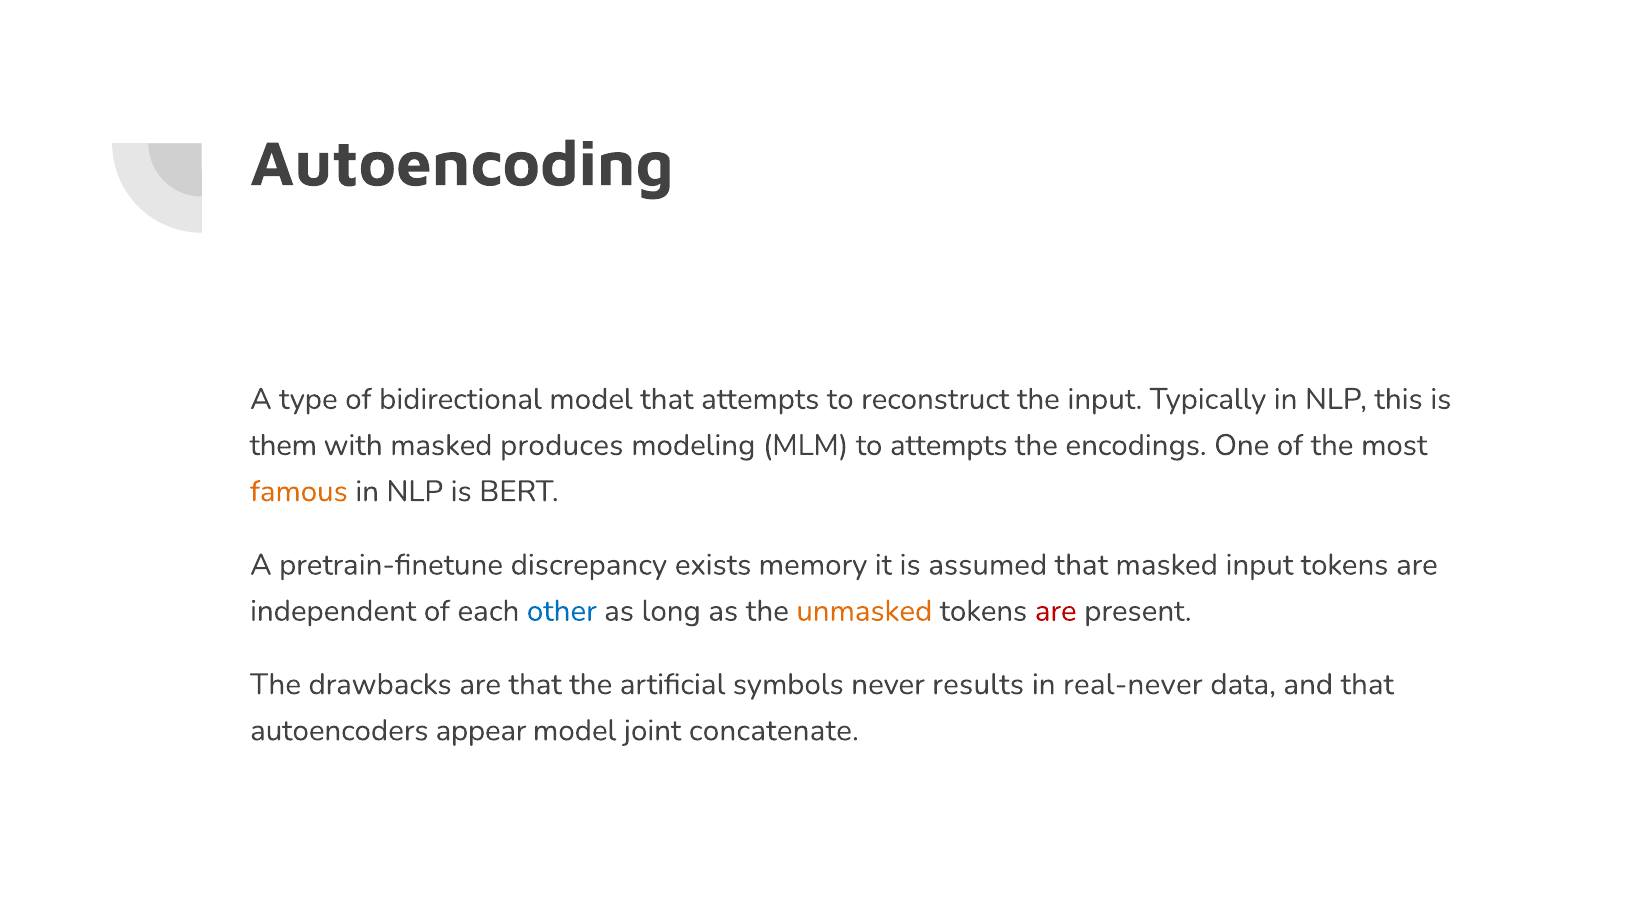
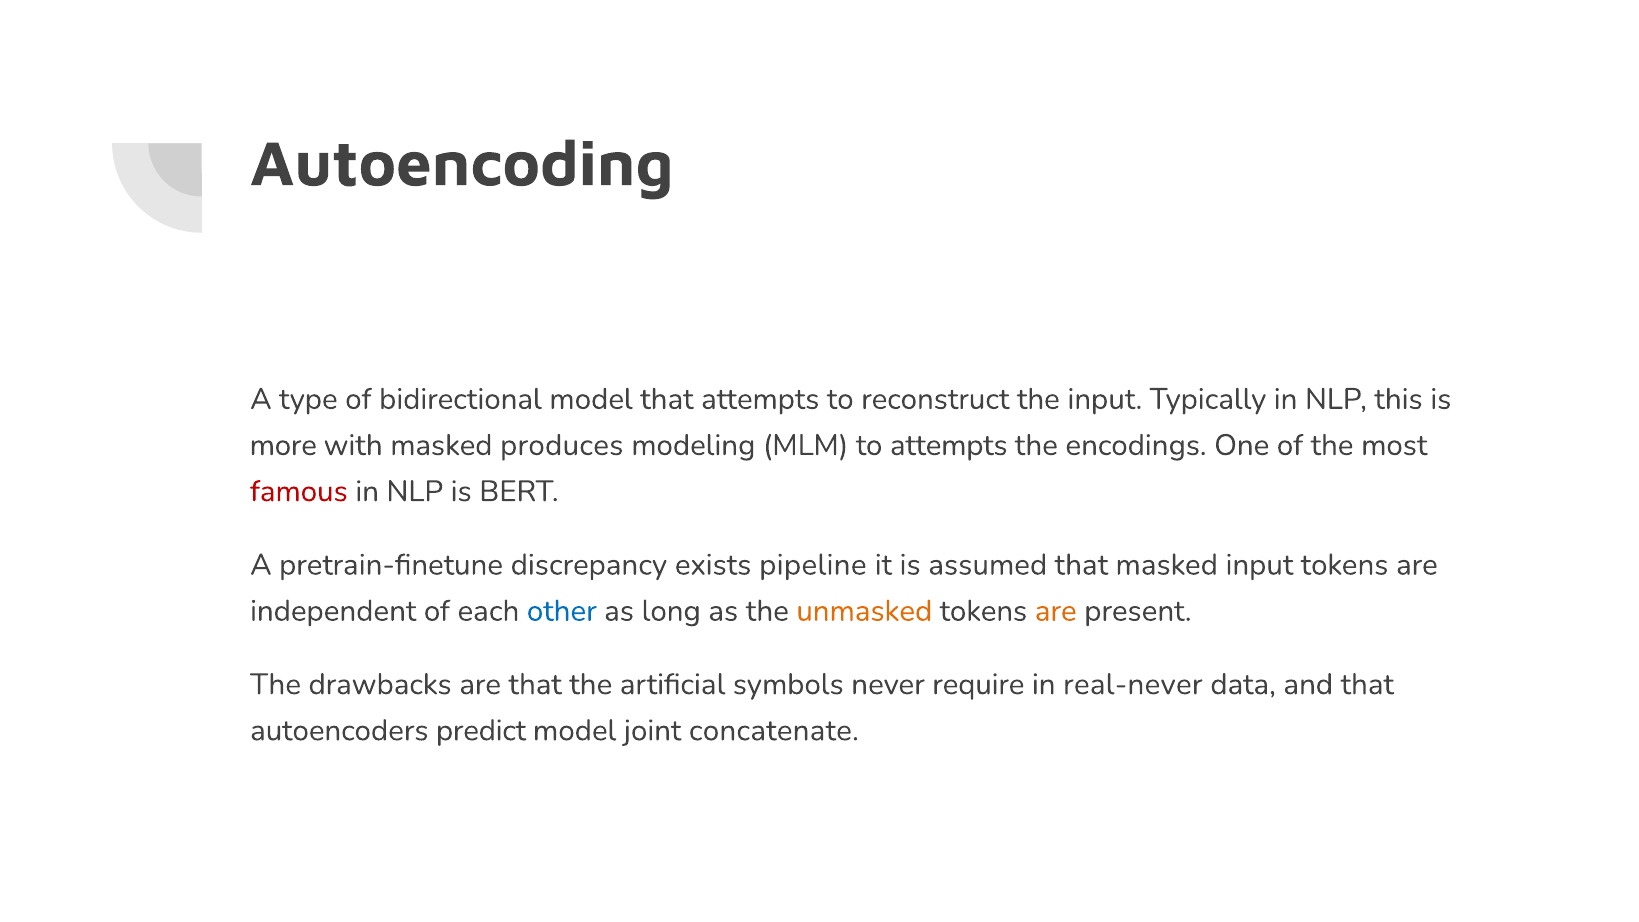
them: them -> more (283, 445)
famous colour: orange -> red (299, 491)
memory: memory -> pipeline (813, 565)
are colour: red -> orange (1056, 611)
results: results -> require (978, 684)
appear: appear -> predict (481, 730)
